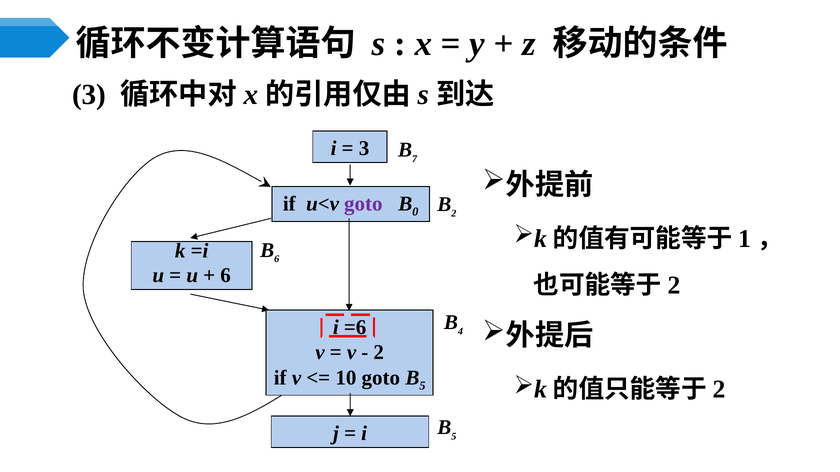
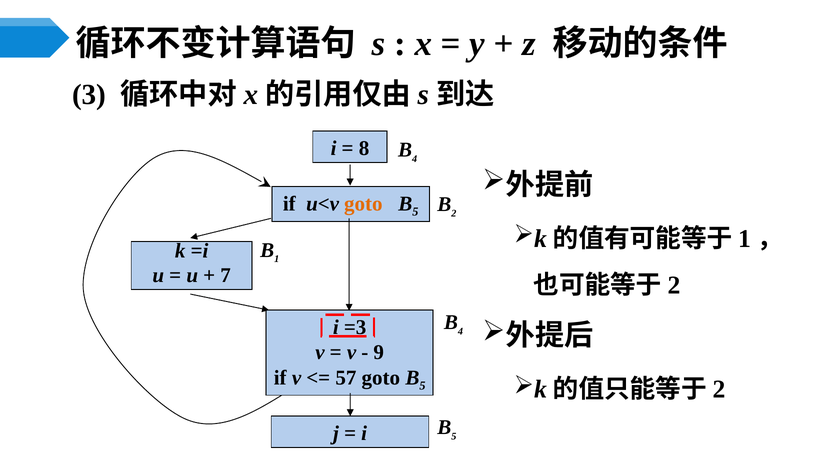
3: 3 -> 8 (364, 148)
7: 7 -> 4 (415, 159)
goto colour: purple -> orange (363, 204)
0: 0 -> 5 (415, 212)
6: 6 -> 1 (277, 259)
6: 6 -> 7 (226, 276)
=6: =6 -> =3 (355, 328)
2: 2 -> 9 (379, 353)
10: 10 -> 57 (346, 378)
